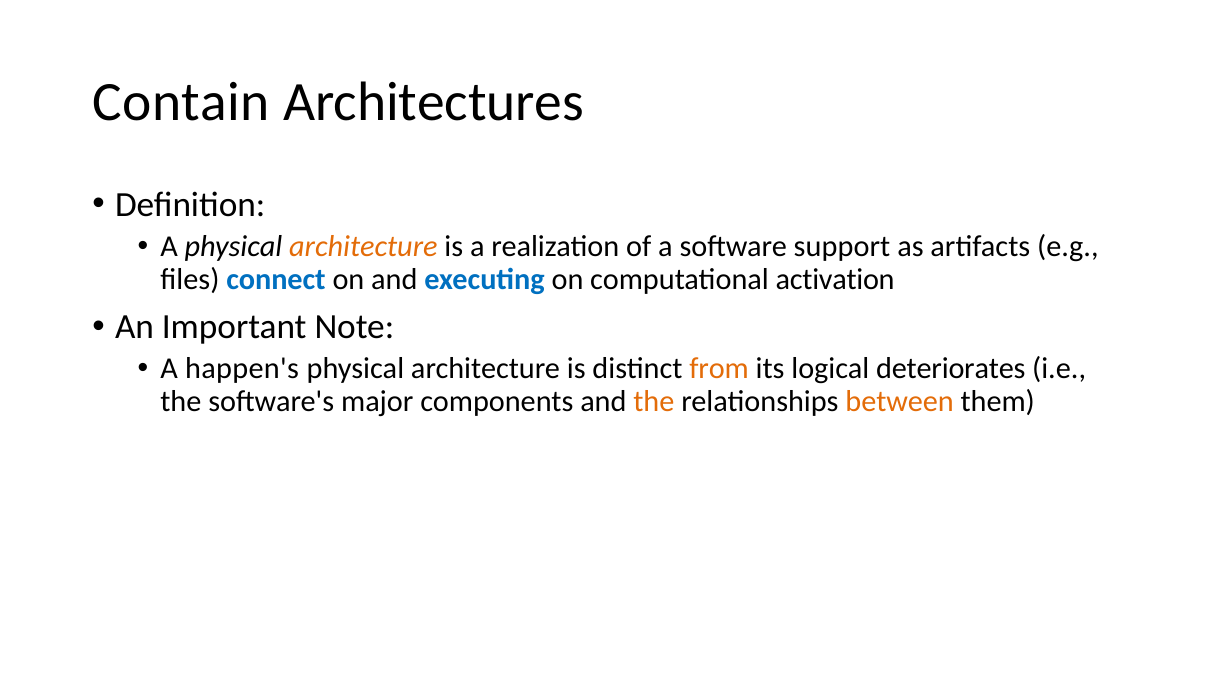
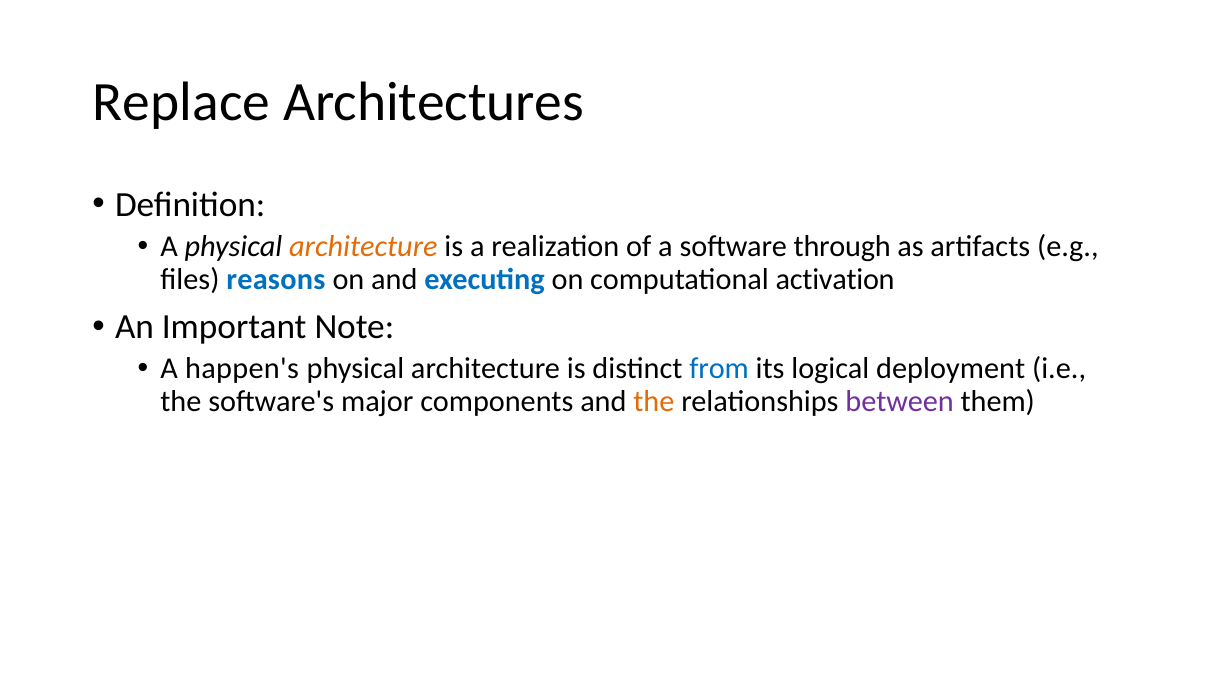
Contain: Contain -> Replace (181, 102)
support: support -> through (842, 246)
connect: connect -> reasons (276, 279)
from colour: orange -> blue (719, 369)
deteriorates: deteriorates -> deployment (951, 369)
between colour: orange -> purple (900, 402)
